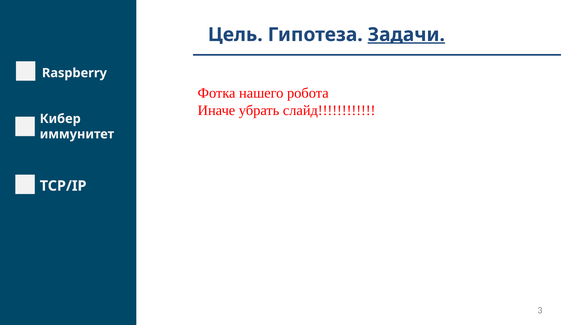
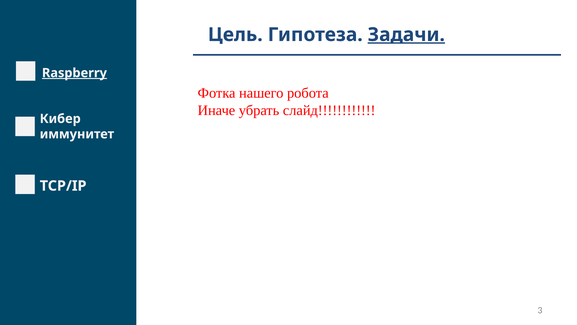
Raspberry underline: none -> present (74, 73)
